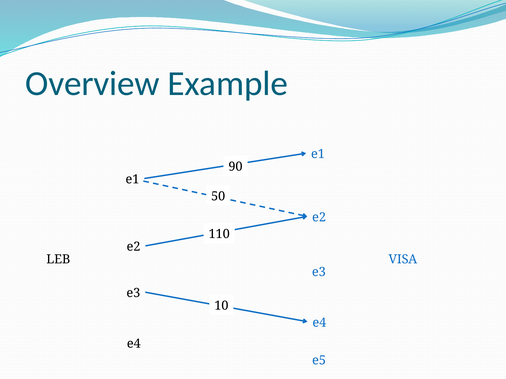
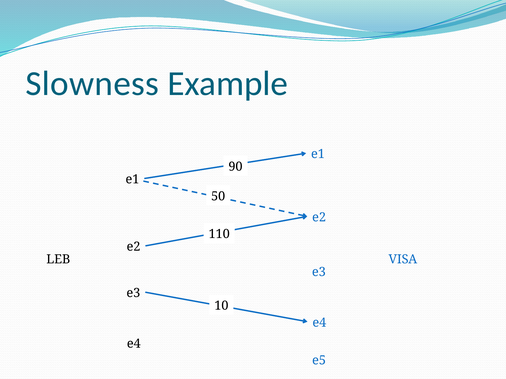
Overview: Overview -> Slowness (92, 84)
